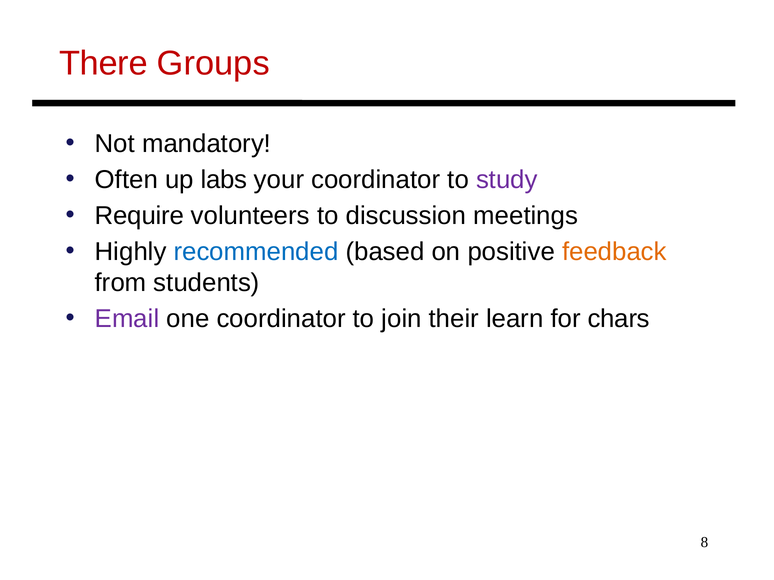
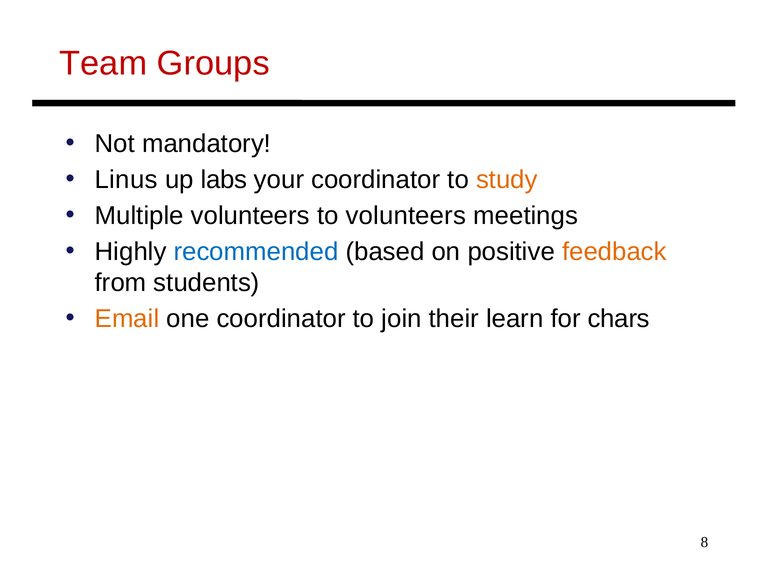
There: There -> Team (103, 64)
Often: Often -> Linus (126, 180)
study colour: purple -> orange (507, 180)
Require: Require -> Multiple (139, 216)
to discussion: discussion -> volunteers (406, 216)
Email colour: purple -> orange (127, 319)
